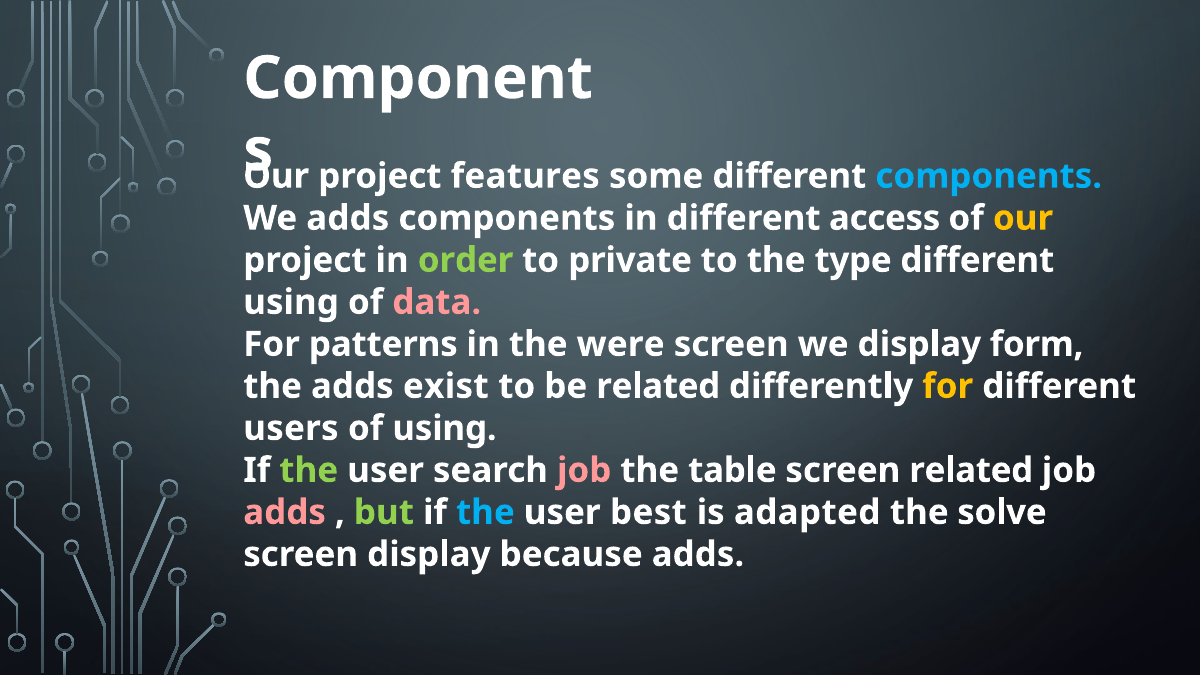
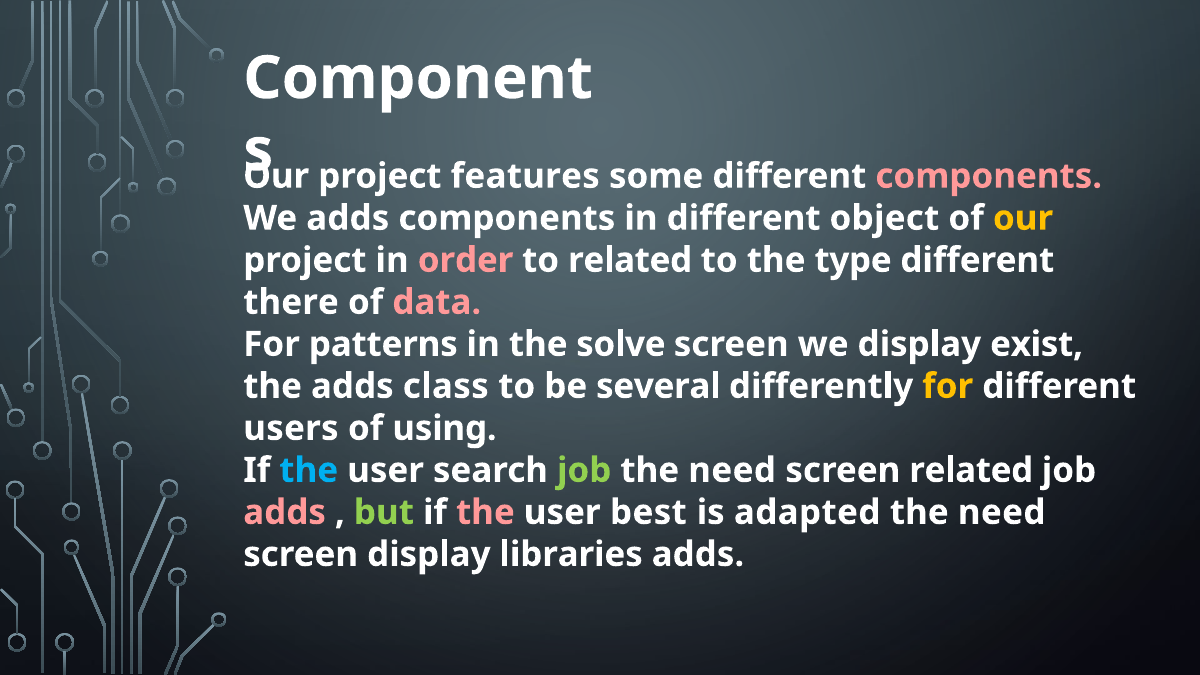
components colour: light blue -> pink (989, 176)
access: access -> object (884, 218)
order colour: light green -> pink (466, 260)
to private: private -> related (630, 260)
using: using -> there (291, 302)
were: were -> solve (621, 344)
form: form -> exist (1037, 344)
exist: exist -> class (446, 386)
be related: related -> several (658, 386)
the colour: light green -> light blue (309, 470)
job colour: pink -> light green (584, 470)
table: table -> need (732, 470)
the colour: light blue -> pink (485, 512)
solve: solve -> need (1002, 512)
because: because -> libraries (571, 554)
